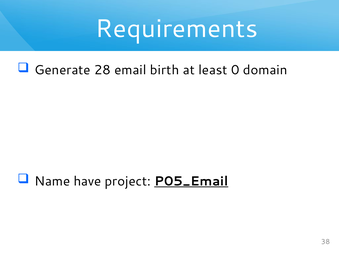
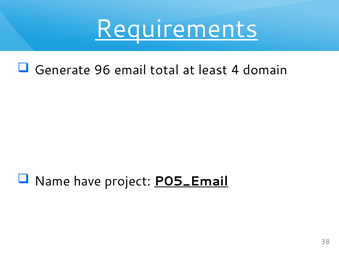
Requirements underline: none -> present (177, 29)
28: 28 -> 96 (102, 70)
birth: birth -> total (165, 70)
0: 0 -> 4 (235, 70)
